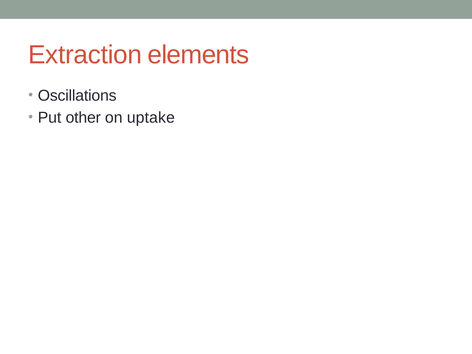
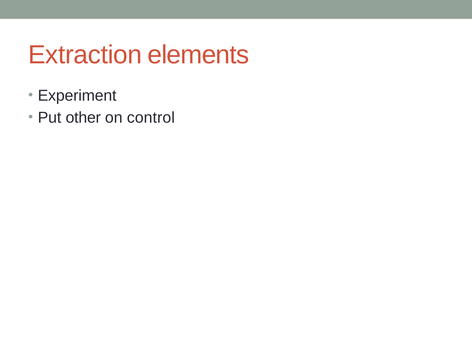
Oscillations: Oscillations -> Experiment (77, 96)
uptake: uptake -> control (151, 118)
